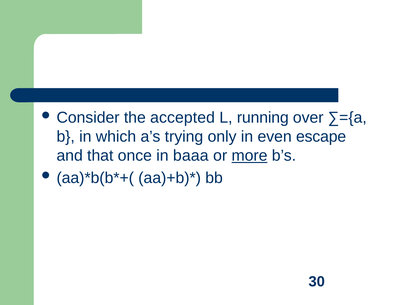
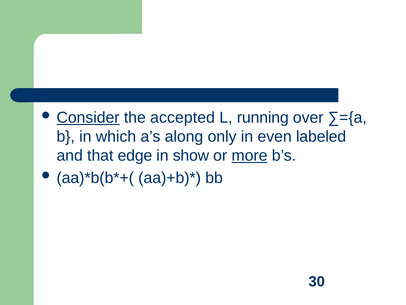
Consider underline: none -> present (88, 117)
trying: trying -> along (184, 136)
escape: escape -> labeled (321, 136)
once: once -> edge (135, 155)
baaa: baaa -> show (191, 155)
